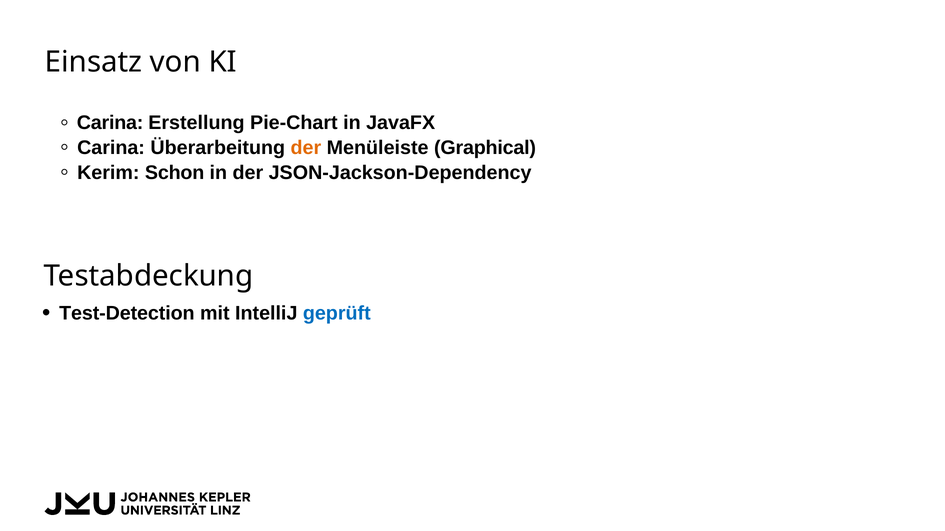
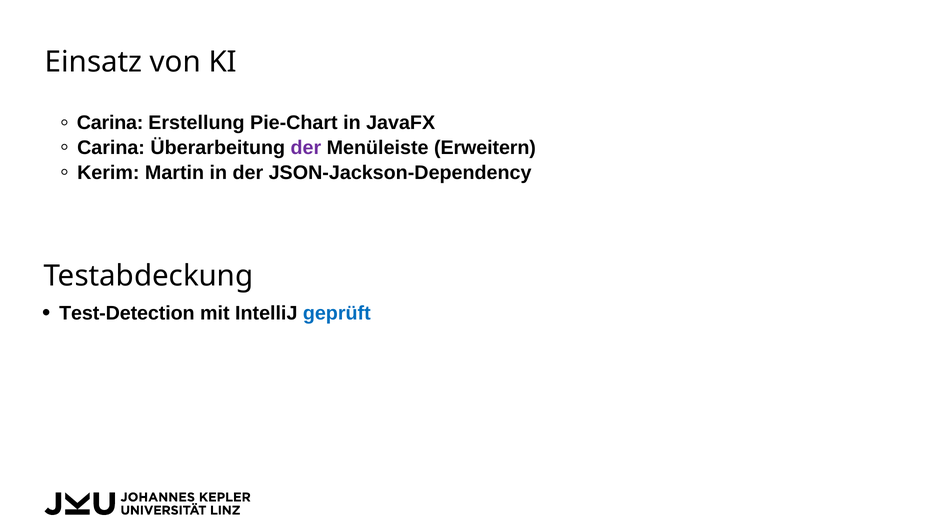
der colour: orange -> purple (306, 148)
Graphical: Graphical -> Erweitern (485, 148)
Schon: Schon -> Martin (175, 173)
